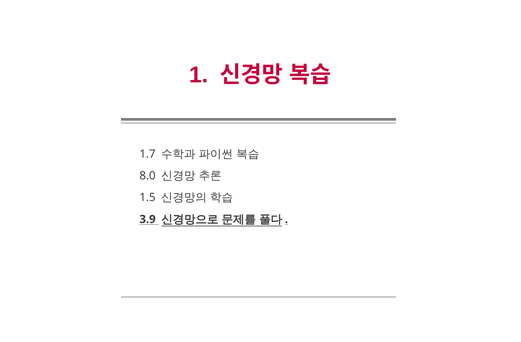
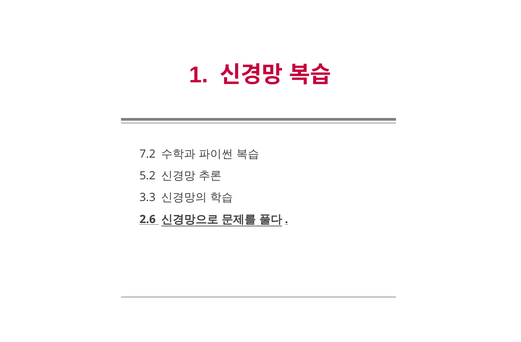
1.7: 1.7 -> 7.2 (147, 154)
8.0: 8.0 -> 5.2 (147, 176)
1.5: 1.5 -> 3.3 (147, 198)
3.9: 3.9 -> 2.6 (148, 219)
